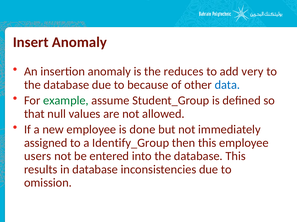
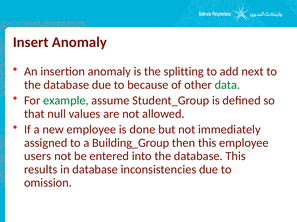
reduces: reduces -> splitting (184, 72)
very: very -> next (253, 72)
data colour: blue -> green (227, 85)
Identify_Group: Identify_Group -> Building_Group (131, 143)
